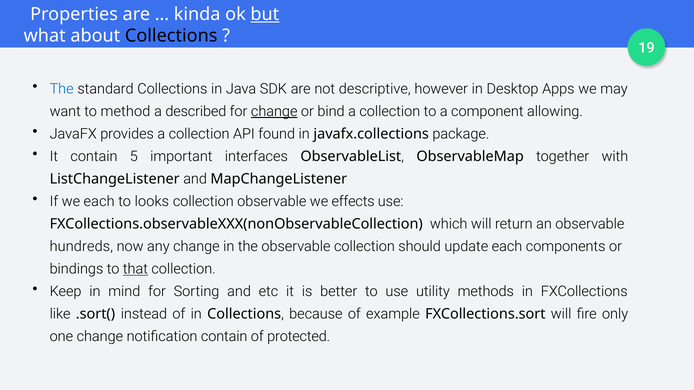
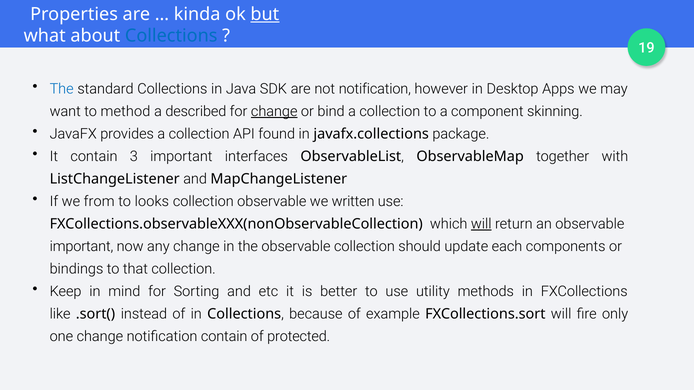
Collections colour: black -> blue (171, 36)
not descriptive: descriptive -> notification (375, 89)
allowing: allowing -> skinning (555, 111)
5: 5 -> 3 (134, 157)
we each: each -> from (99, 202)
effects: effects -> written (353, 202)
will underline: none -> present (481, 224)
hundreds: hundreds -> important (81, 247)
that underline: present -> none (135, 269)
